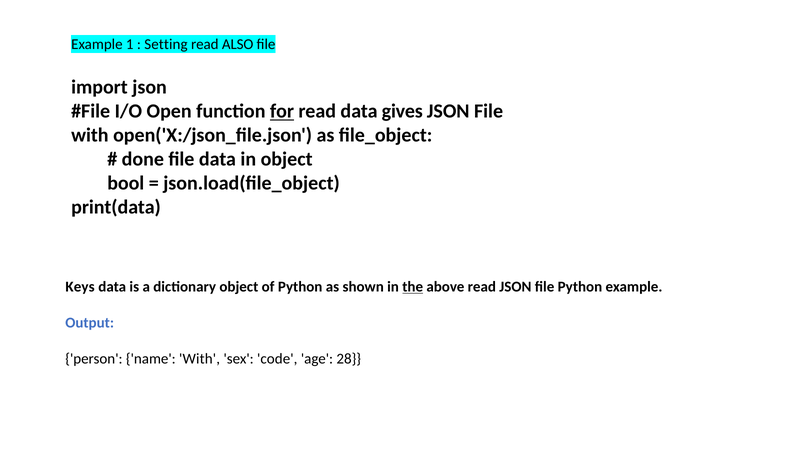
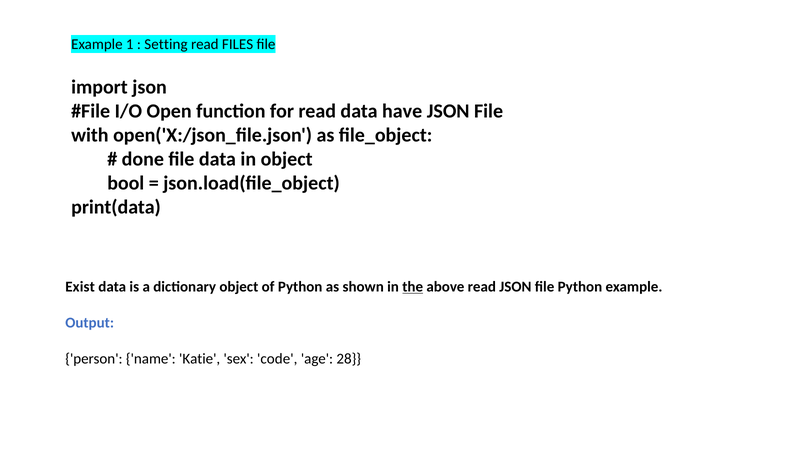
ALSO: ALSO -> FILES (238, 44)
for underline: present -> none (282, 111)
gives: gives -> have (402, 111)
Keys: Keys -> Exist (80, 287)
name With: With -> Katie (200, 359)
